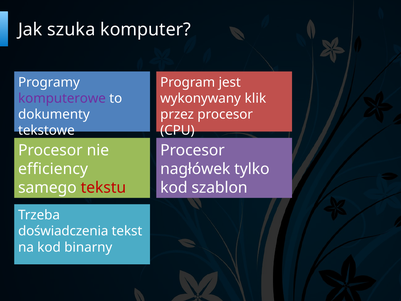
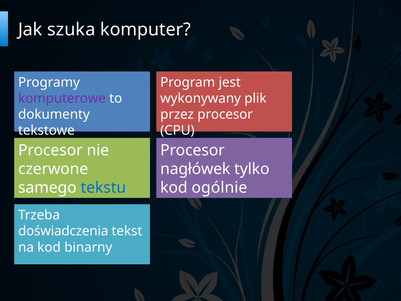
klik: klik -> plik (255, 98)
efficiency: efficiency -> czerwone (53, 169)
tekstu colour: red -> blue (103, 188)
szablon: szablon -> ogólnie (219, 188)
